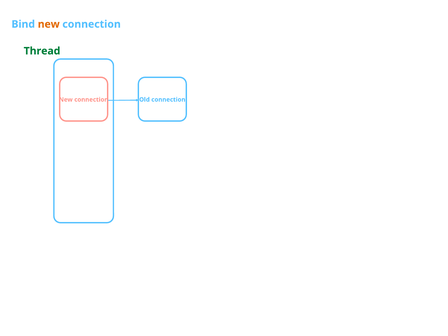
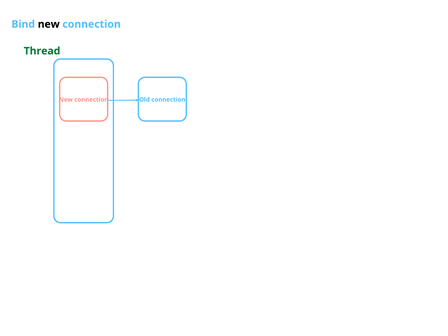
new colour: orange -> black (49, 24)
